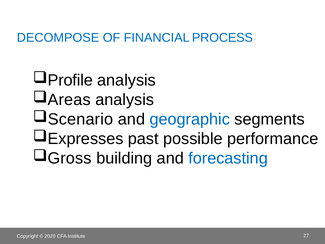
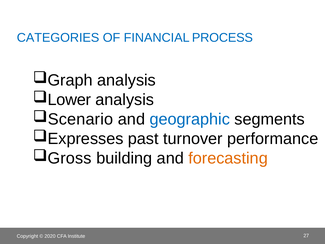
DECOMPOSE: DECOMPOSE -> CATEGORIES (58, 38)
Profile: Profile -> Graph (70, 80)
Areas: Areas -> Lower (69, 100)
possible: possible -> turnover (193, 139)
forecasting colour: blue -> orange (228, 158)
